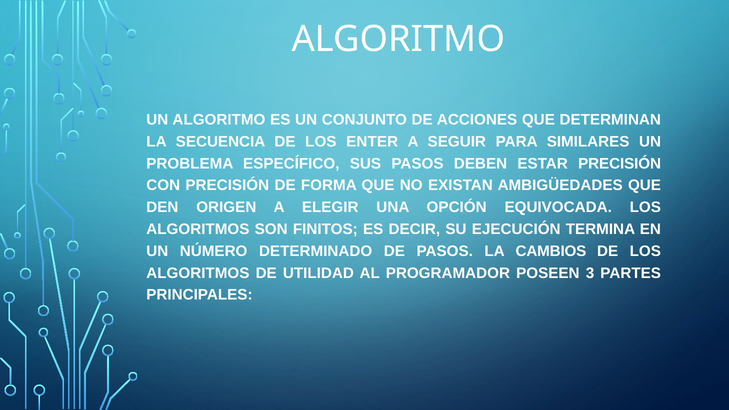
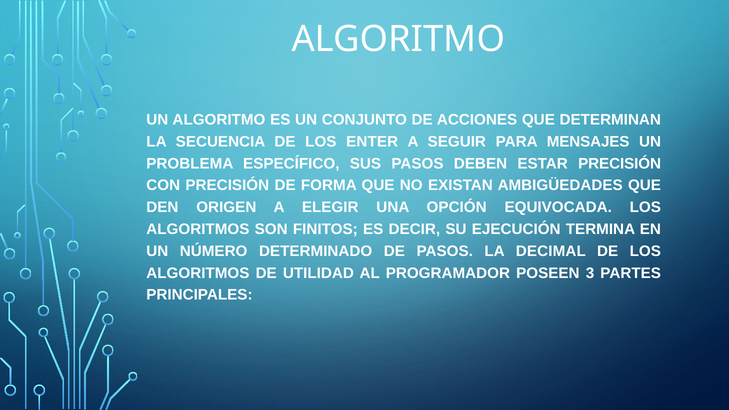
SIMILARES: SIMILARES -> MENSAJES (588, 142)
CAMBIOS: CAMBIOS -> DECIMAL (551, 251)
